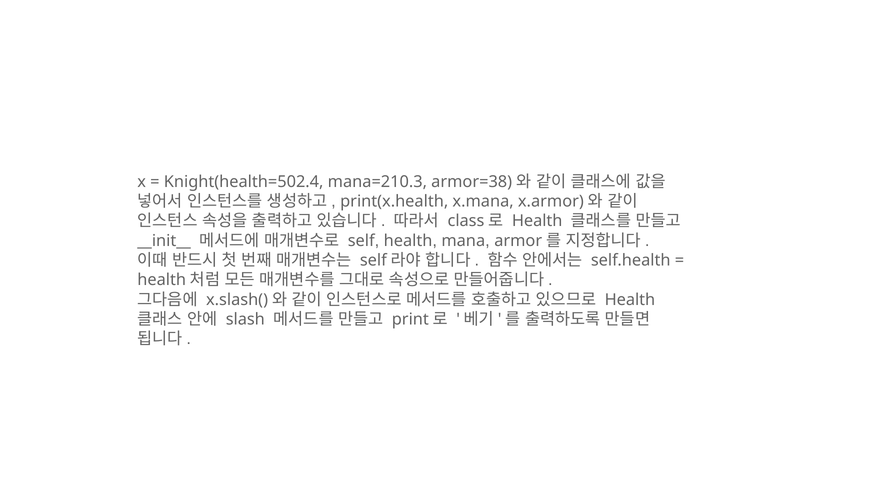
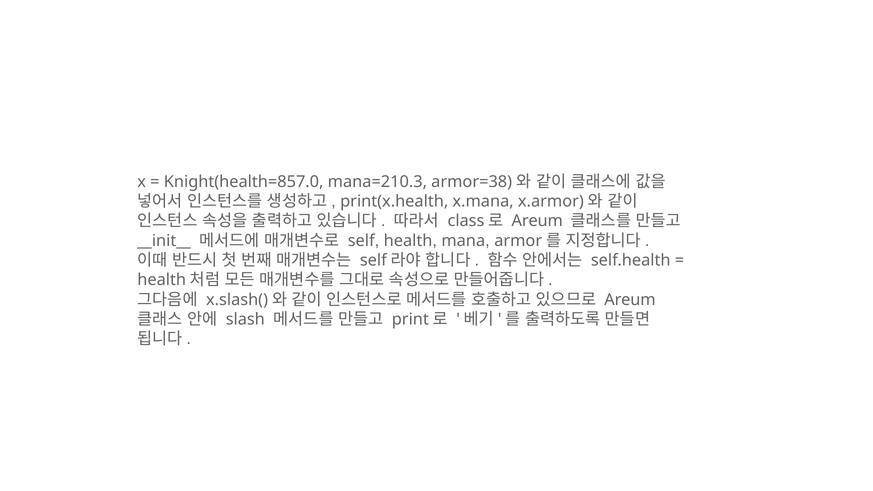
Knight(health=502.4: Knight(health=502.4 -> Knight(health=857.0 (244, 182)
Health: Health -> Areum (537, 221)
Health: Health -> Areum (630, 300)
